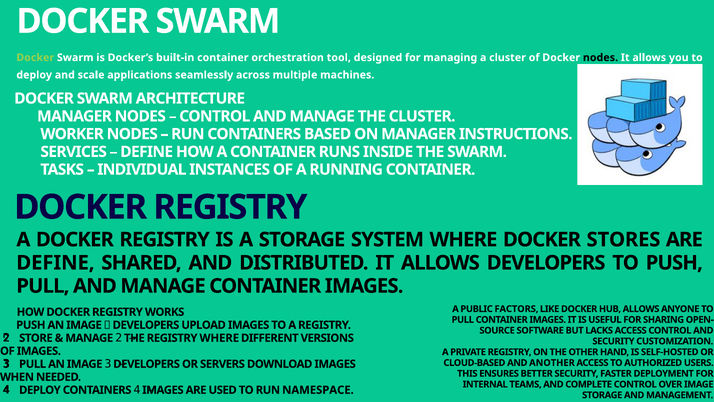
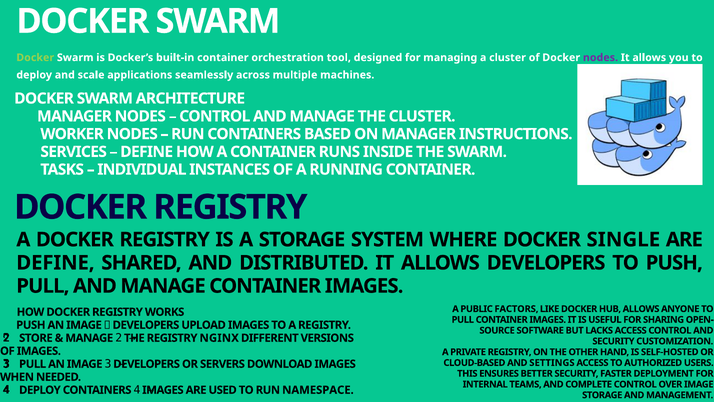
nodes colour: black -> purple (600, 58)
STORES: STORES -> SINGLE (623, 239)
REGISTRY WHERE: WHERE -> NGINX (219, 338)
ANOTHER: ANOTHER -> SETTINGS (552, 362)
